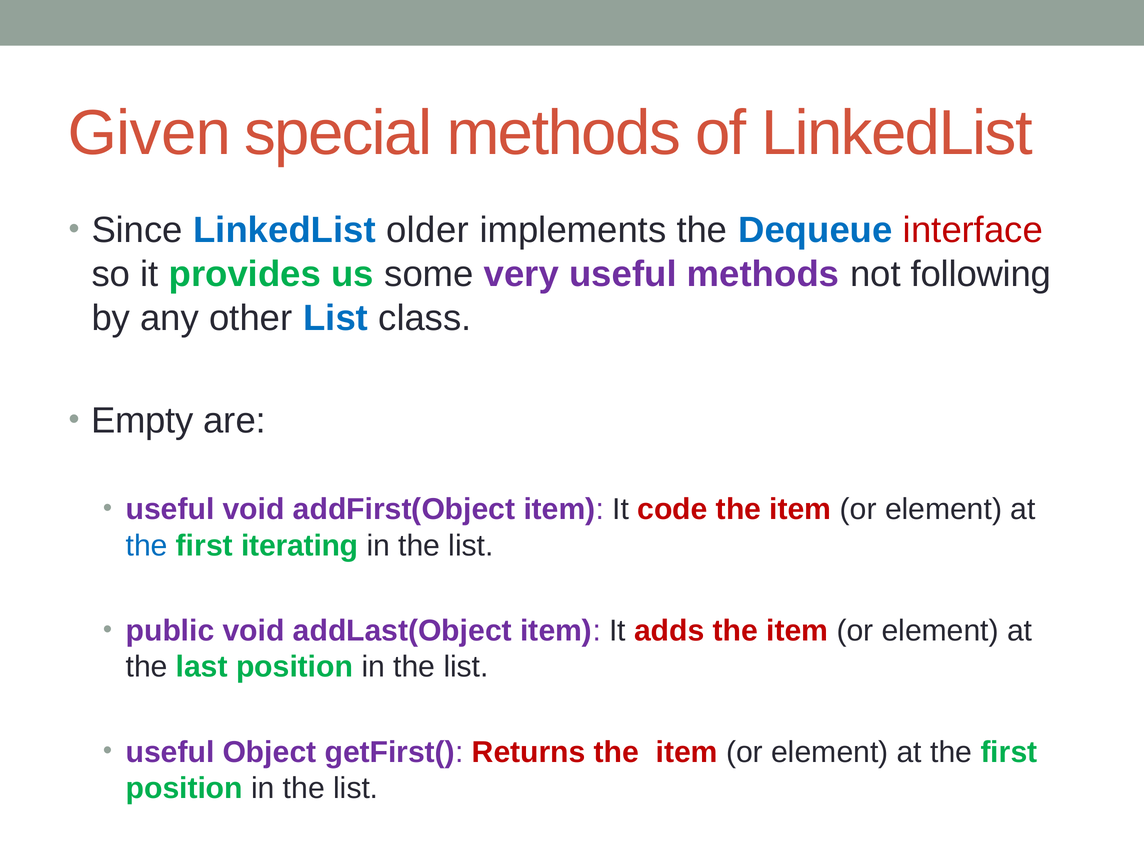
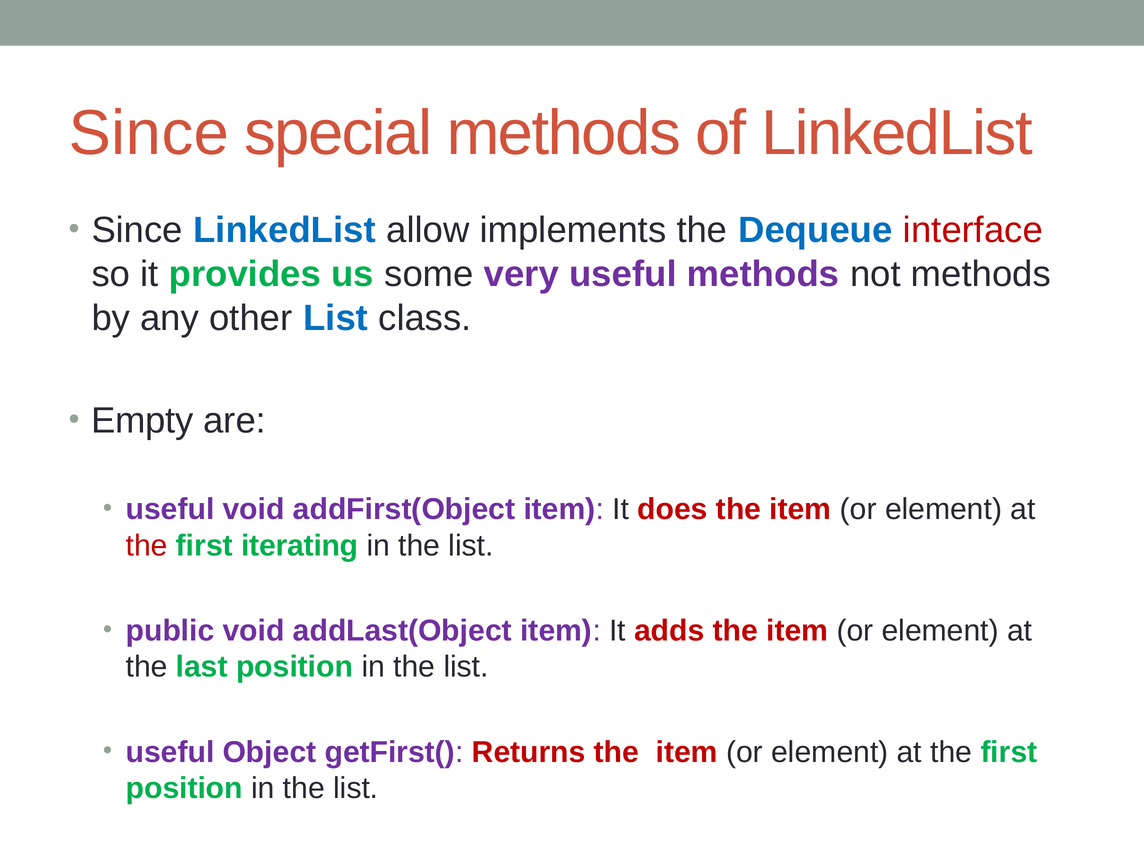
Given: Given -> Since (149, 133)
older: older -> allow (428, 230)
not following: following -> methods (981, 274)
code: code -> does (673, 509)
the colour: blue -> red (147, 546)
